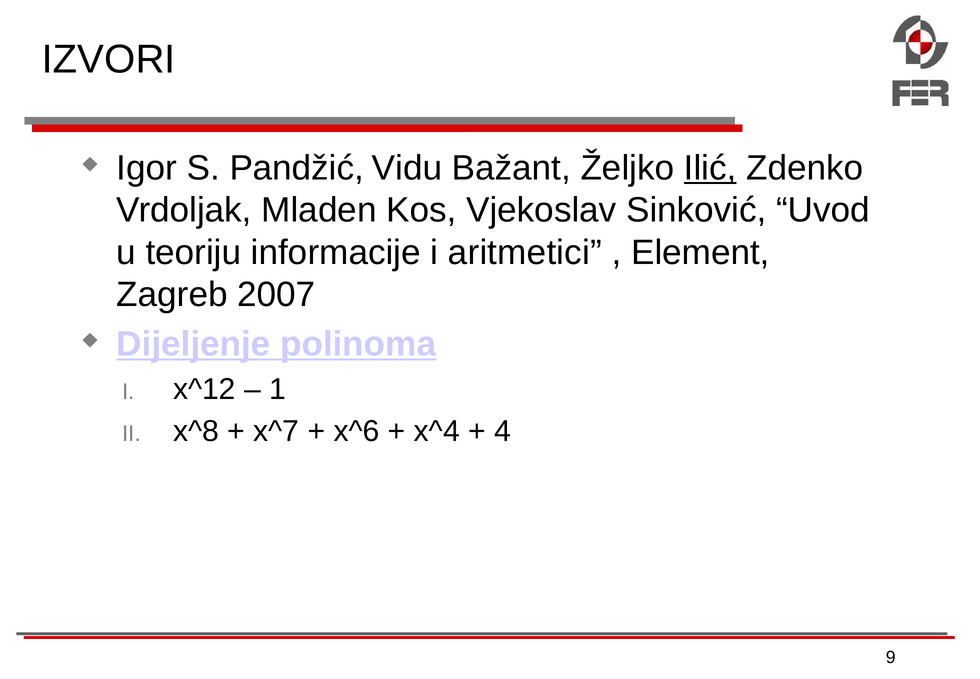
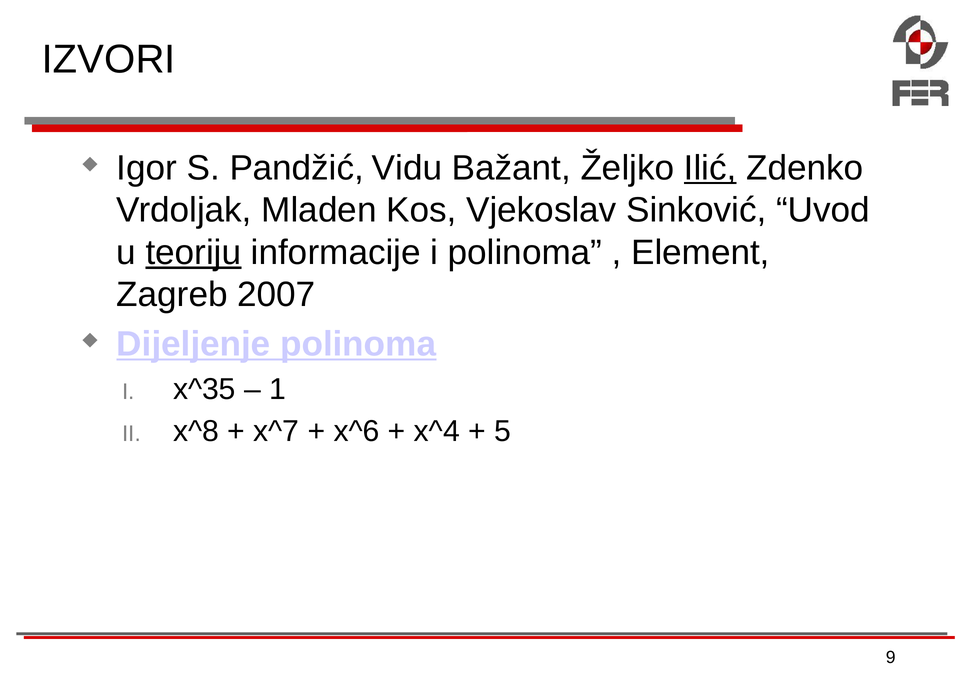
teoriju underline: none -> present (194, 252)
i aritmetici: aritmetici -> polinoma (525, 252)
x^12: x^12 -> x^35 (204, 389)
4: 4 -> 5 (503, 431)
